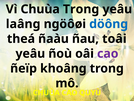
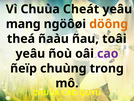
Chuùa Trong: Trong -> Cheát (81, 9)
laâng: laâng -> mang (23, 24)
döông colour: blue -> orange (109, 24)
khoâng: khoâng -> chuùng (63, 68)
